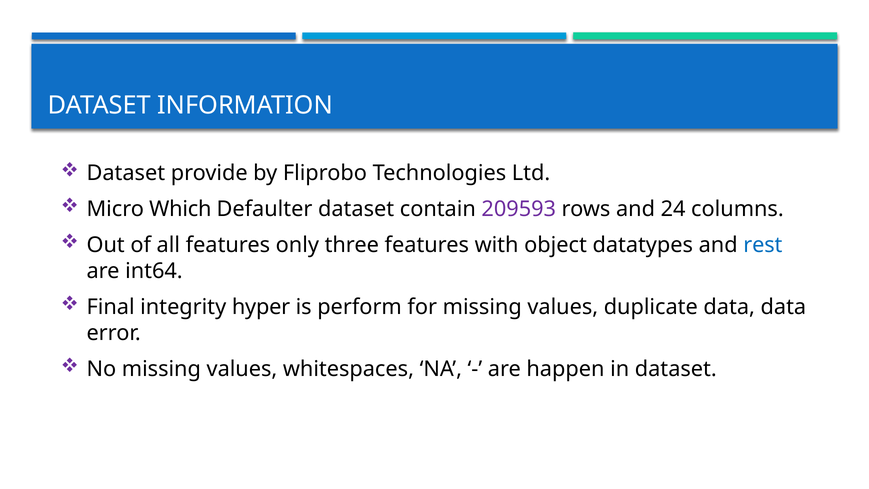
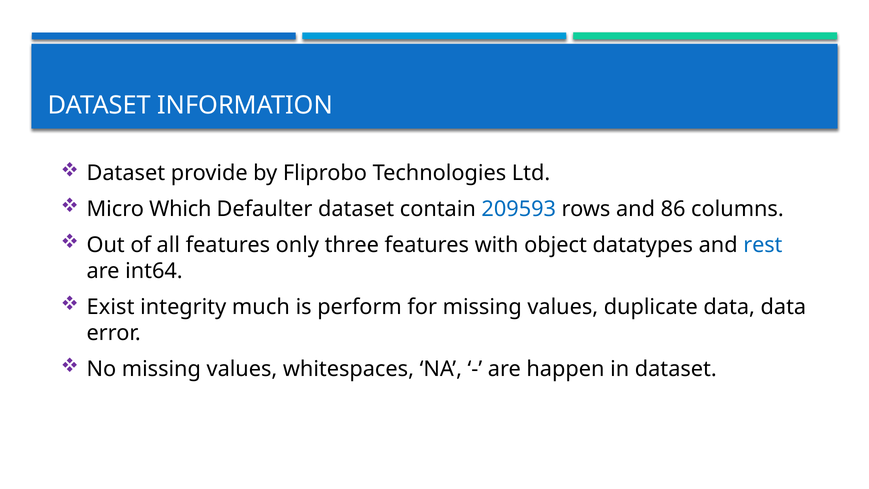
209593 colour: purple -> blue (519, 209)
24: 24 -> 86 (673, 209)
Final: Final -> Exist (111, 307)
hyper: hyper -> much (261, 307)
